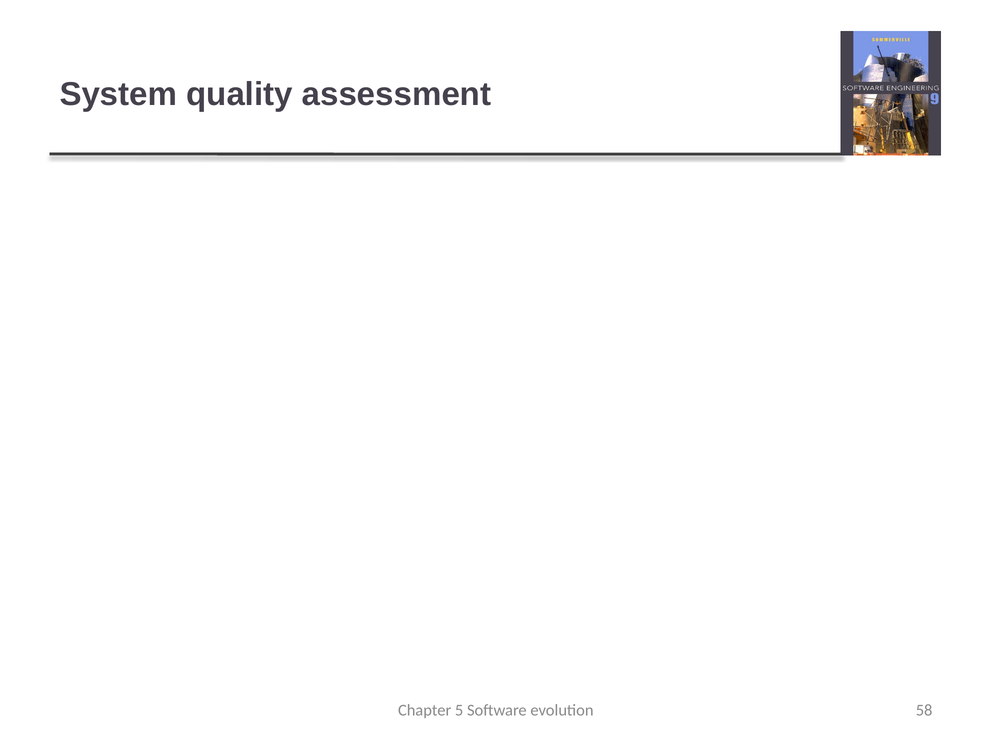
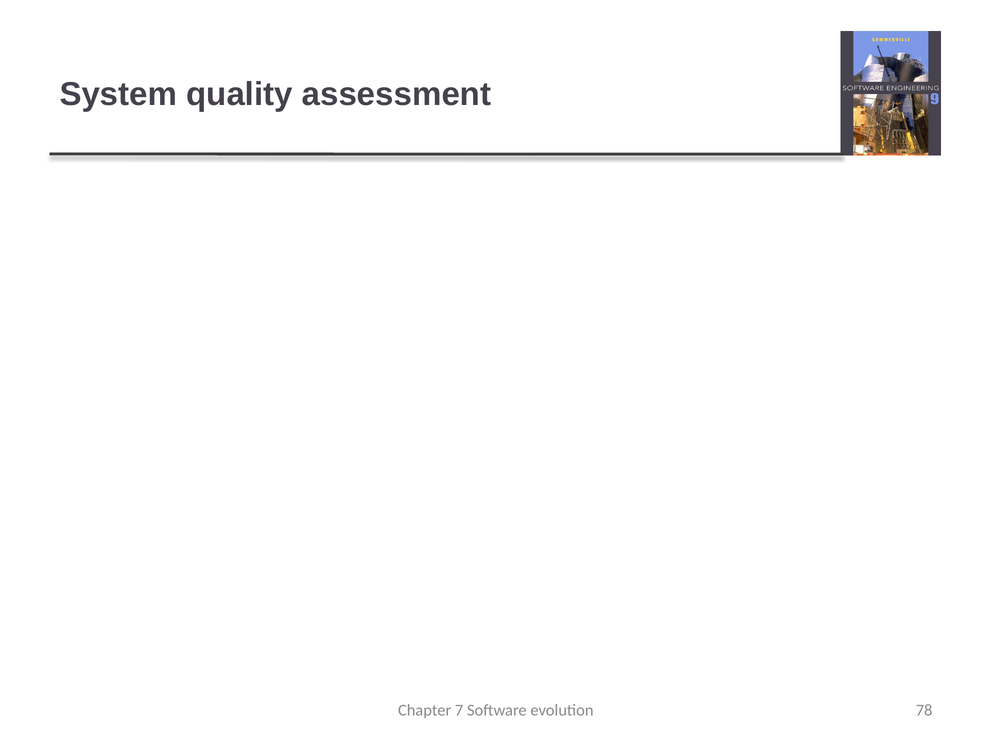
5: 5 -> 7 (459, 710)
58: 58 -> 78 (924, 710)
